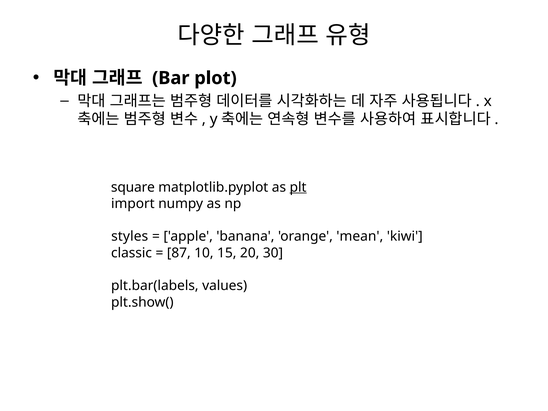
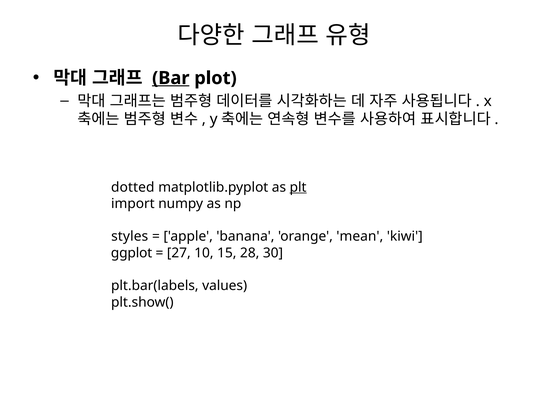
Bar underline: none -> present (171, 78)
square: square -> dotted (133, 187)
classic: classic -> ggplot (132, 253)
87: 87 -> 27 (179, 253)
20: 20 -> 28 (250, 253)
